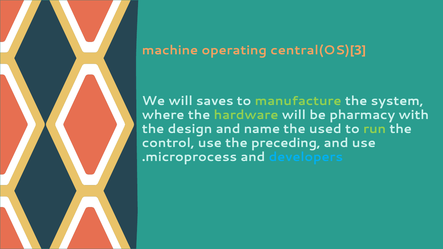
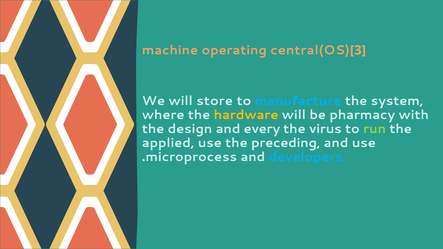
saves: saves -> store (215, 101)
manufacture colour: light green -> light blue (298, 101)
hardware colour: light green -> yellow (246, 115)
name: name -> every (262, 129)
used: used -> virus (325, 129)
control: control -> applied (168, 143)
